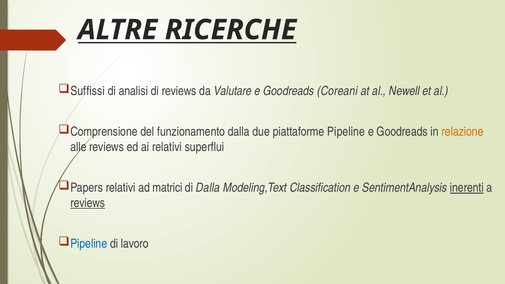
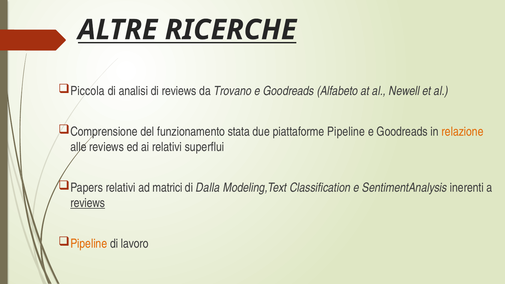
Suffissi: Suffissi -> Piccola (88, 91)
Valutare: Valutare -> Trovano (233, 91)
Coreani: Coreani -> Alfabeto (338, 91)
funzionamento dalla: dalla -> stata (239, 132)
inerenti underline: present -> none (467, 188)
Pipeline colour: blue -> orange (89, 244)
